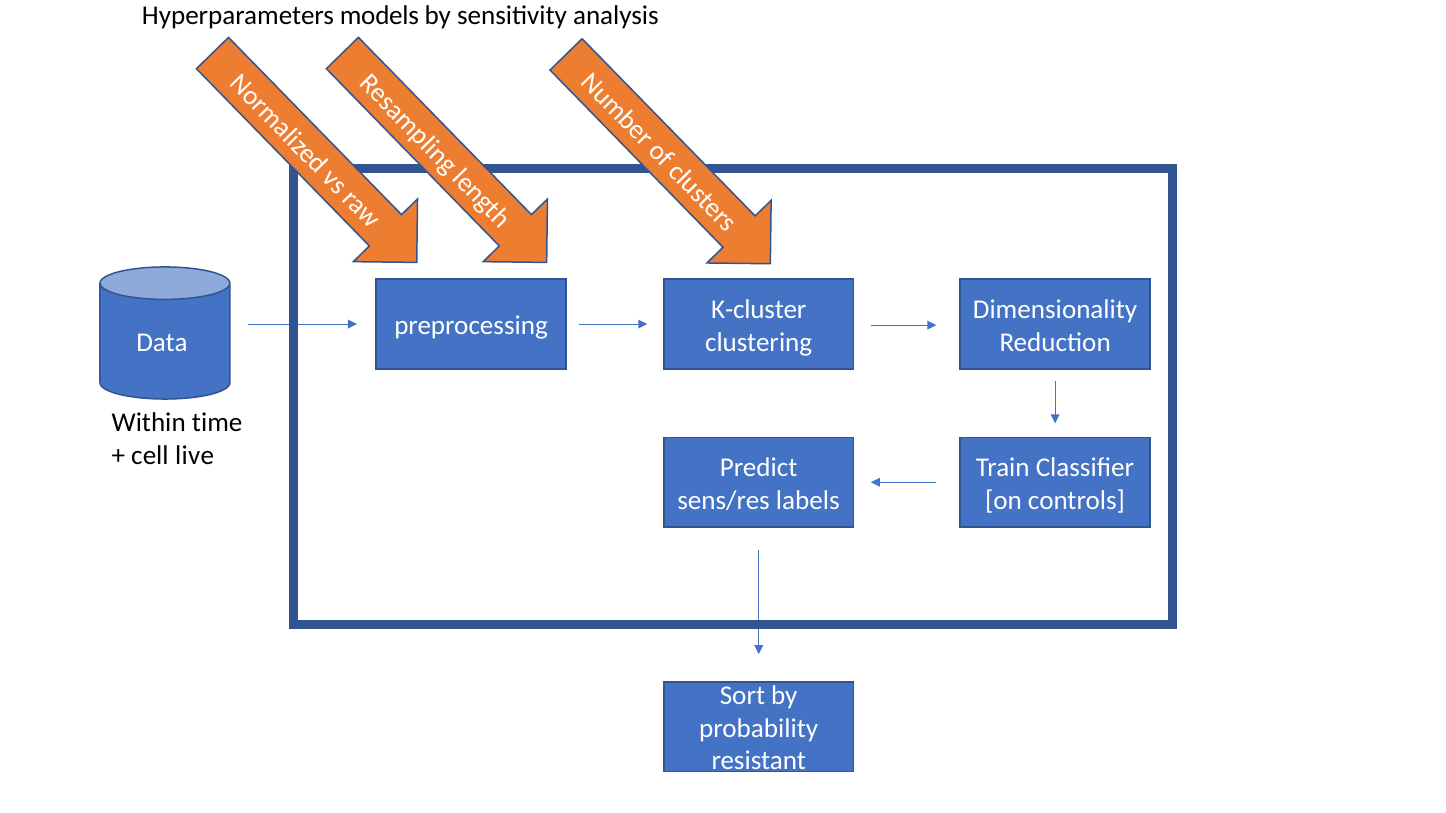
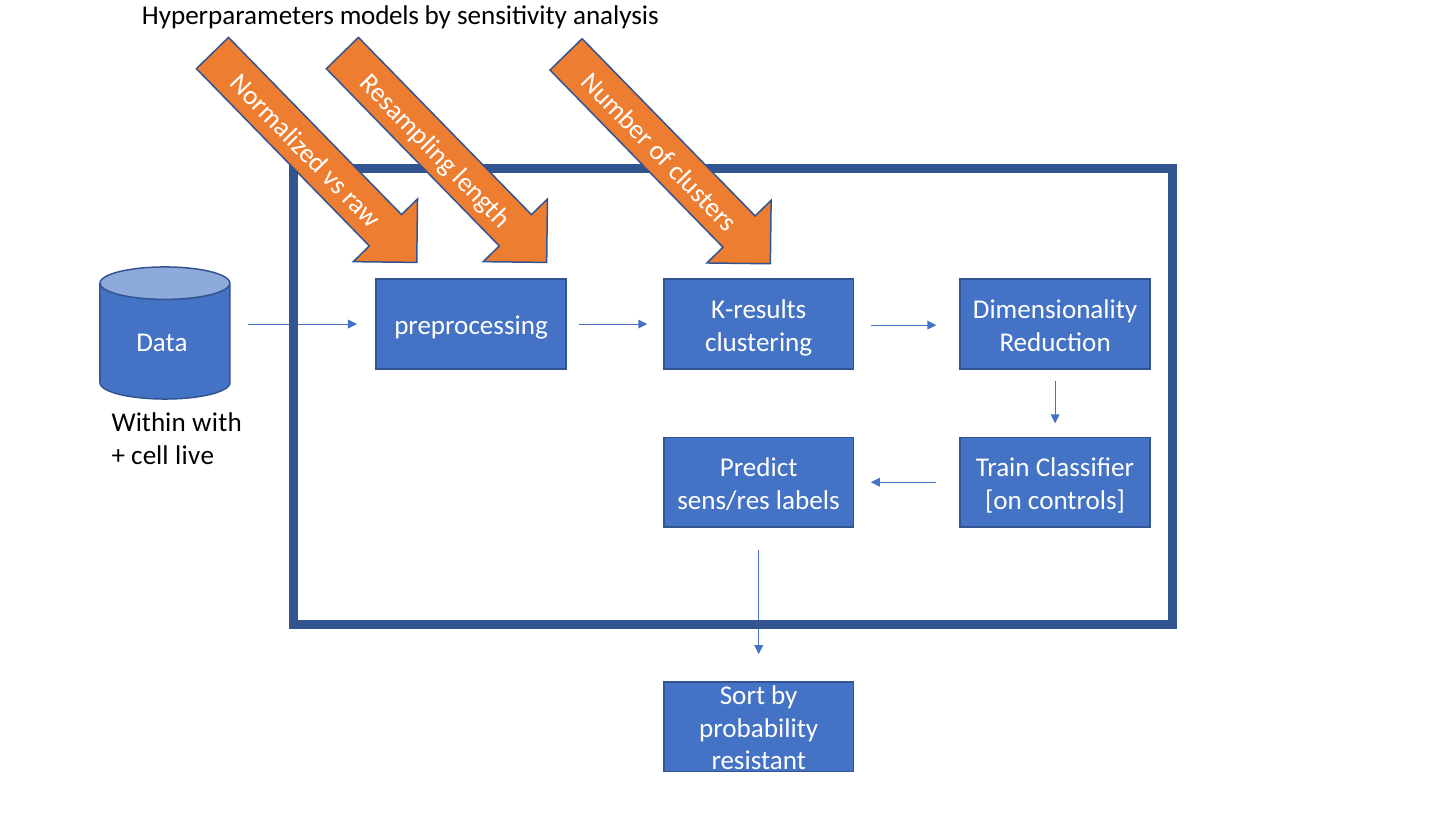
K-cluster: K-cluster -> K-results (759, 310)
time: time -> with (217, 423)
